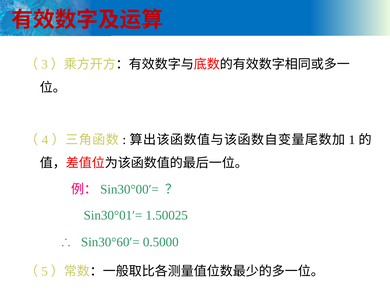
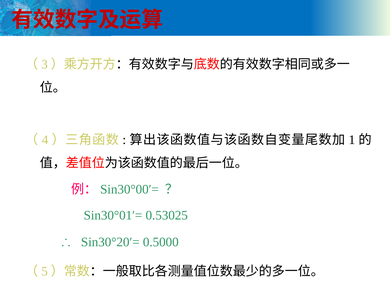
1.50025: 1.50025 -> 0.53025 (167, 215)
Sin30°60′=: Sin30°60′= -> Sin30°20′= (110, 242)
